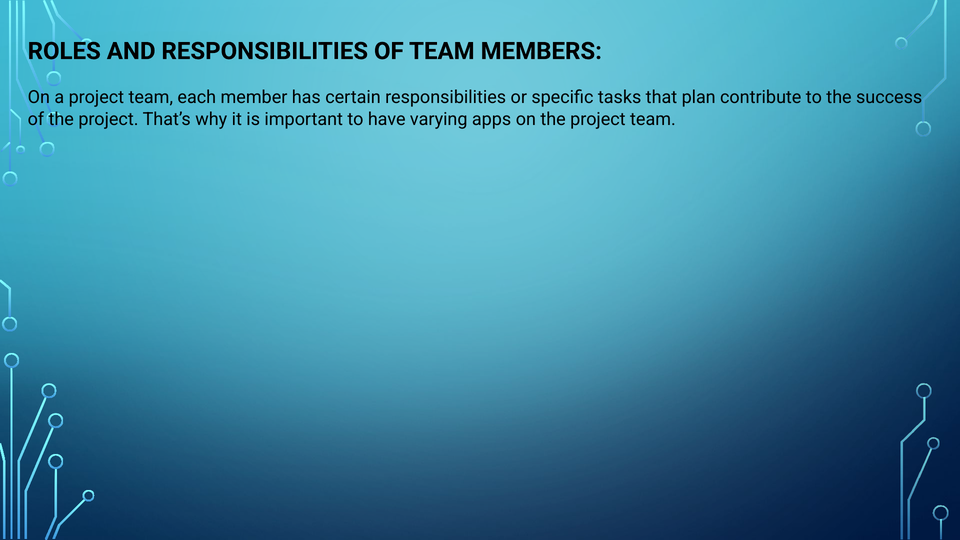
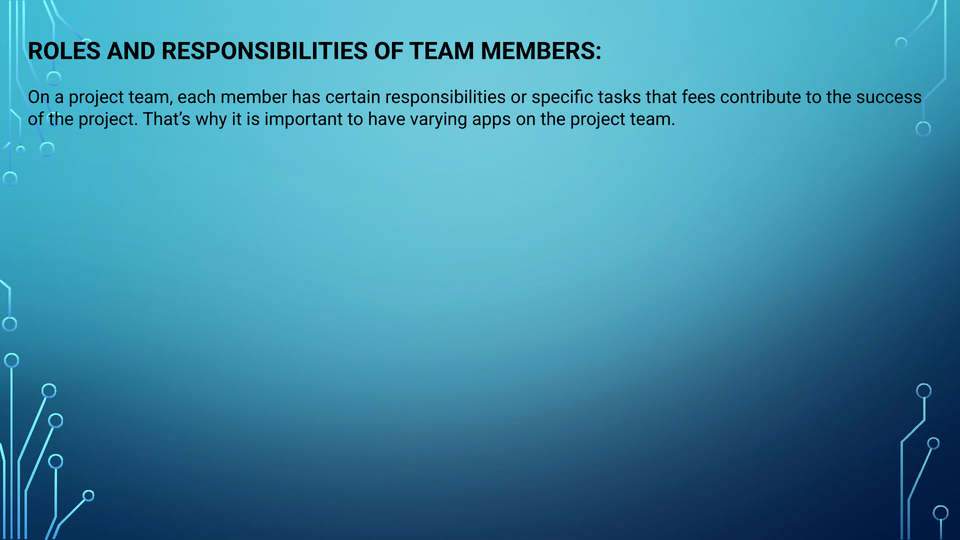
plan: plan -> fees (699, 98)
